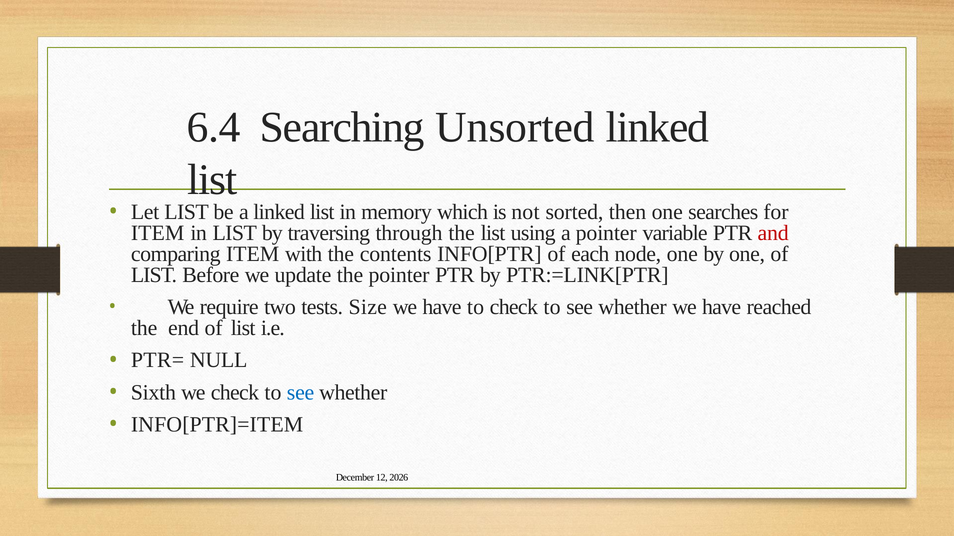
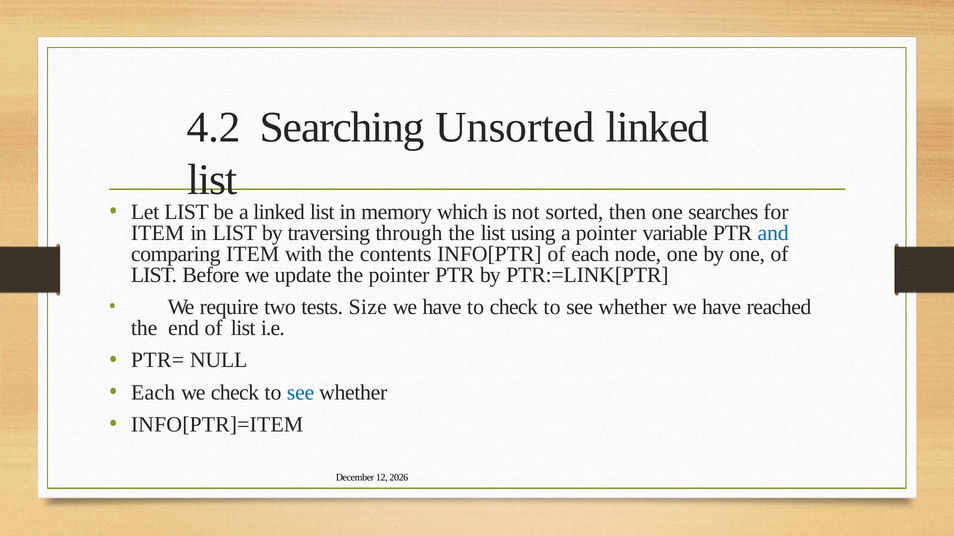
6.4: 6.4 -> 4.2 (214, 127)
and colour: red -> blue (773, 233)
Sixth: Sixth -> Each (153, 393)
